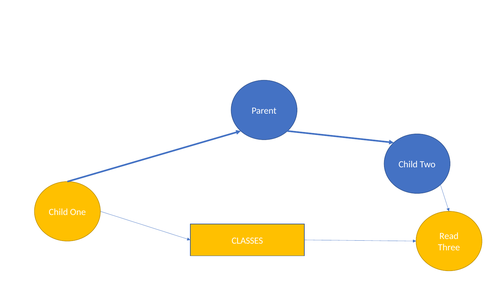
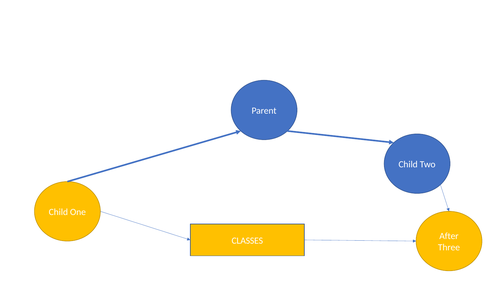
Read: Read -> After (449, 236)
